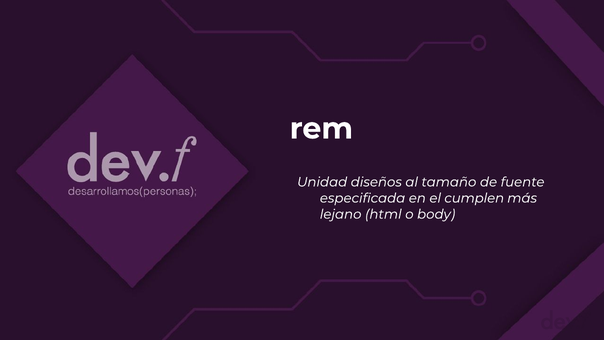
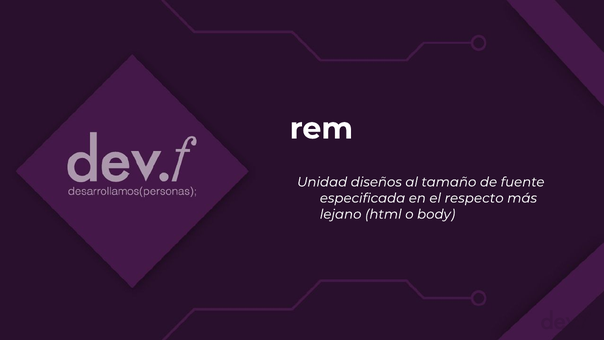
cumplen: cumplen -> respecto (474, 198)
